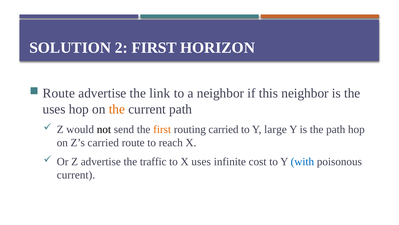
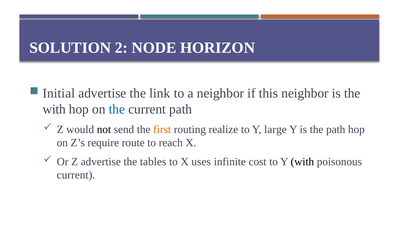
2 FIRST: FIRST -> NODE (154, 48)
Route: Route -> Initial (59, 93)
uses: uses -> with (54, 109)
the colour: orange -> blue (117, 109)
routing carried: carried -> realize (223, 129)
Z’s carried: carried -> require (103, 142)
traffic: traffic -> tables (153, 161)
with colour: blue -> black (302, 161)
